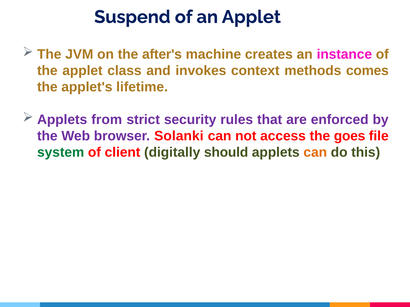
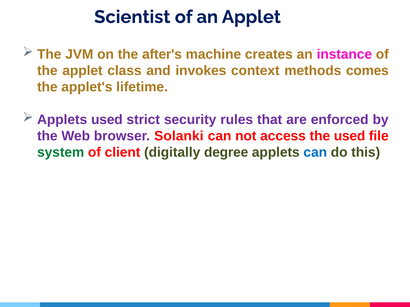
Suspend: Suspend -> Scientist (132, 17)
Applets from: from -> used (107, 120)
the goes: goes -> used (350, 136)
should: should -> degree (226, 153)
can colour: orange -> blue (315, 153)
